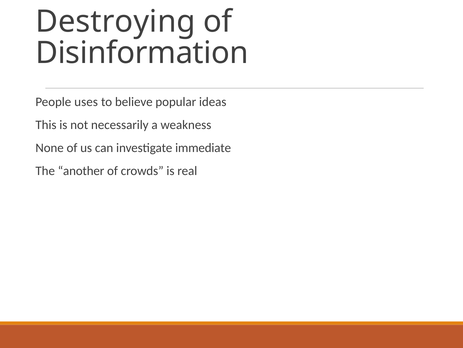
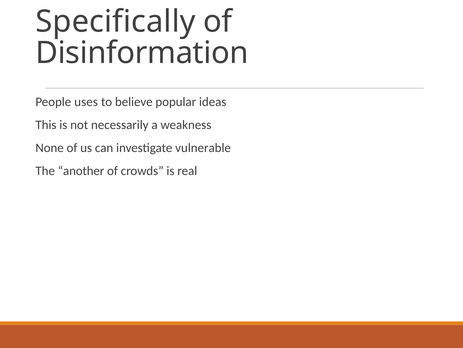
Destroying: Destroying -> Specifically (116, 21)
immediate: immediate -> vulnerable (203, 148)
